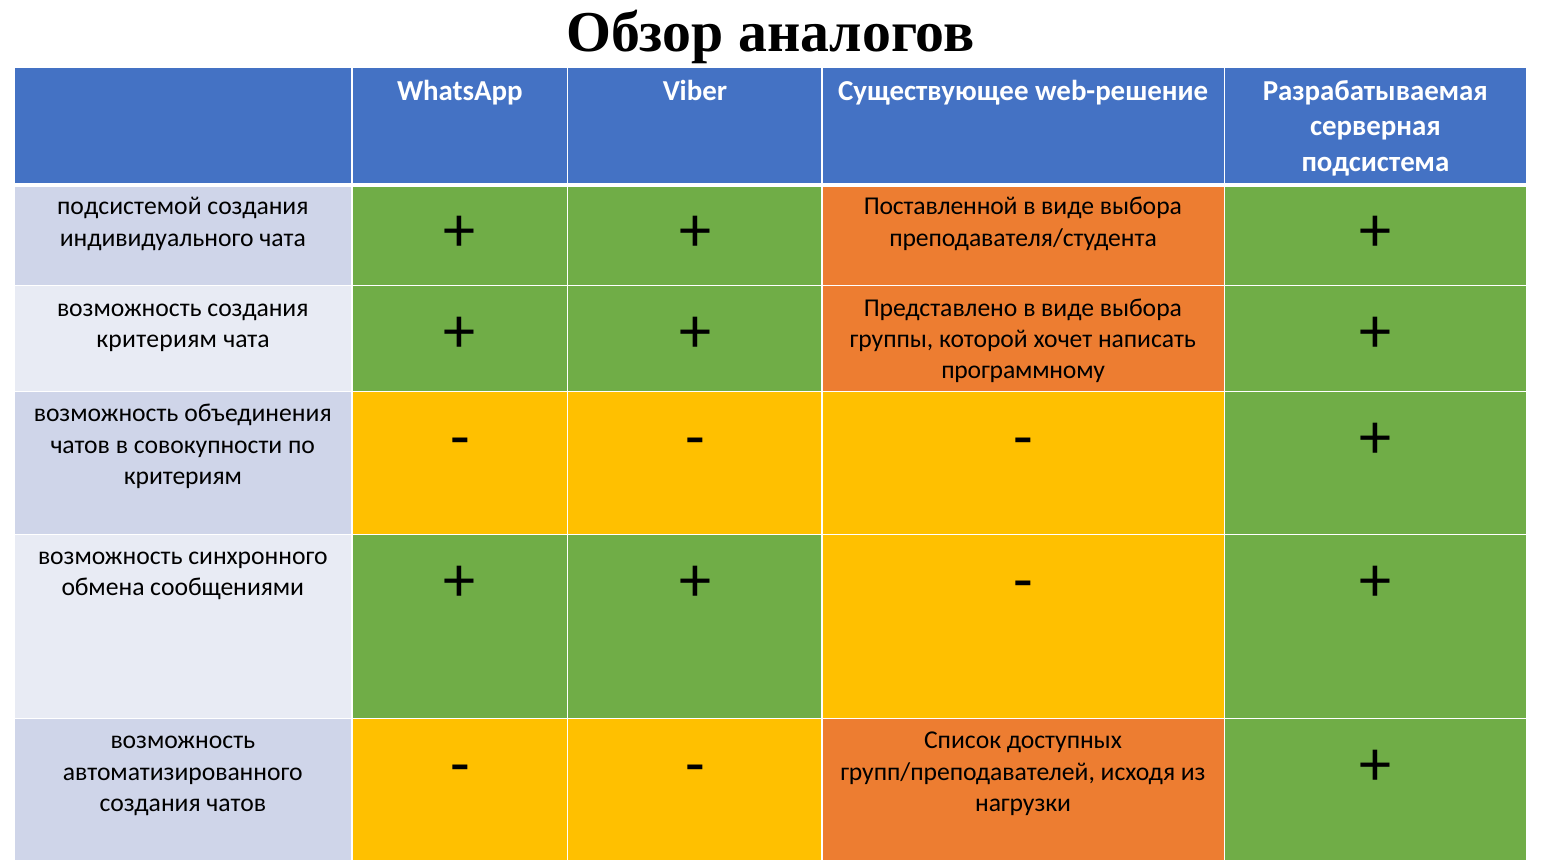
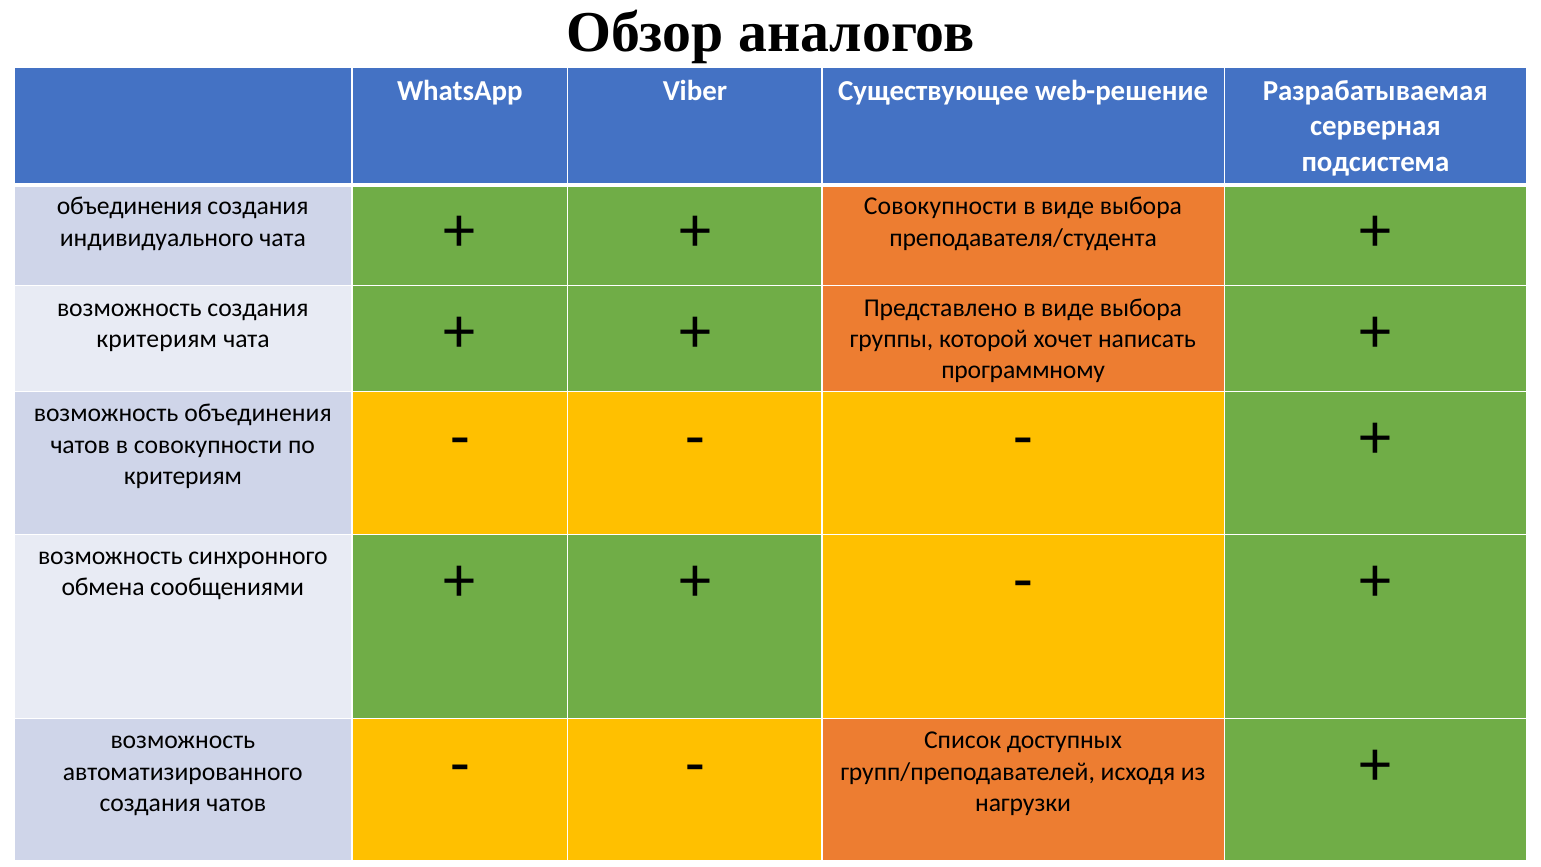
подсистемой: подсистемой -> объединения (130, 206)
Поставленной: Поставленной -> Совокупности (941, 206)
